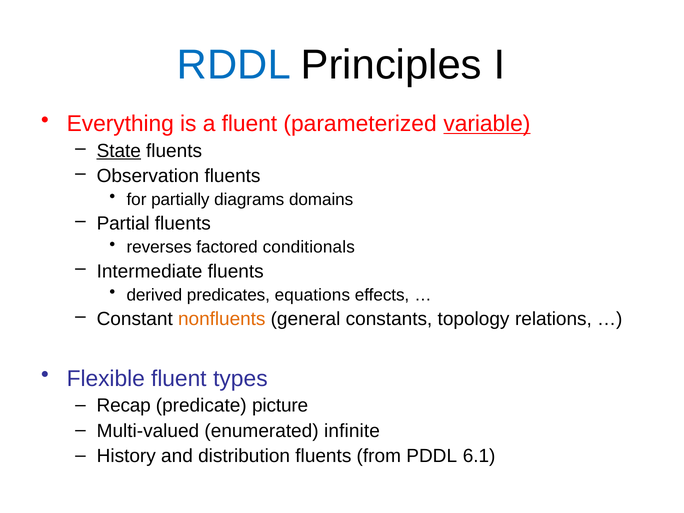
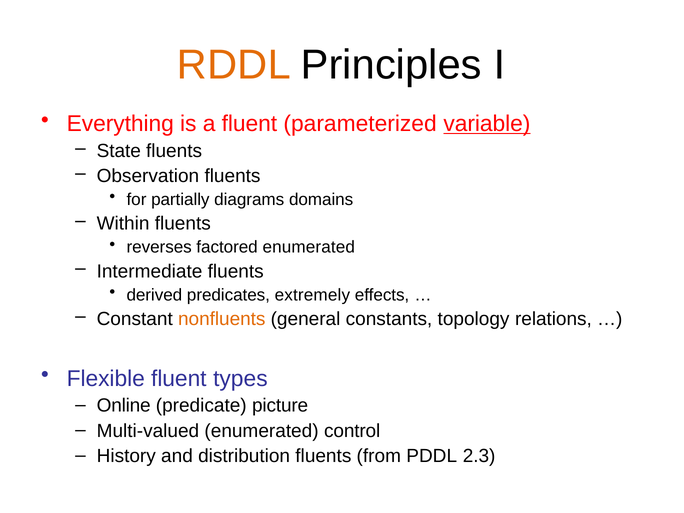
RDDL colour: blue -> orange (234, 65)
State underline: present -> none (119, 151)
Partial: Partial -> Within (123, 224)
factored conditionals: conditionals -> enumerated (309, 247)
equations: equations -> extremely (312, 295)
Recap: Recap -> Online (124, 406)
infinite: infinite -> control (352, 431)
6.1: 6.1 -> 2.3 (479, 456)
